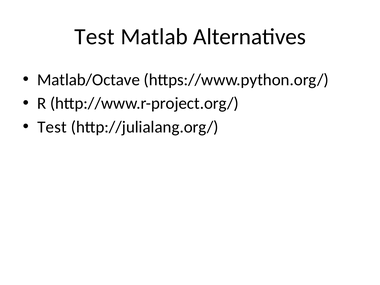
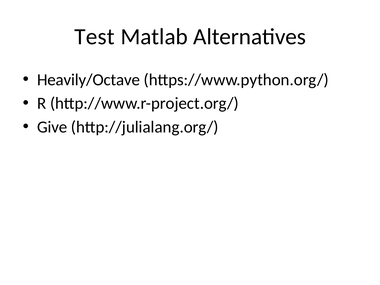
Matlab/Octave: Matlab/Octave -> Heavily/Octave (89, 80)
Test: Test -> Give (52, 127)
